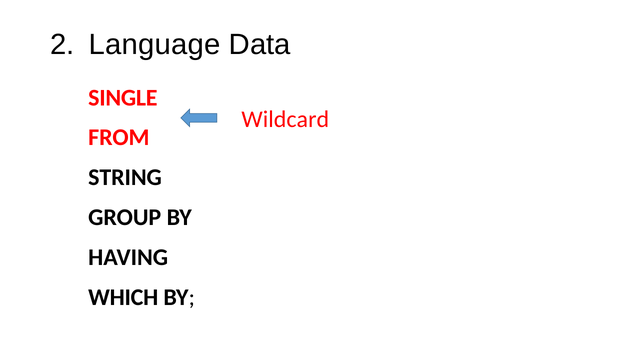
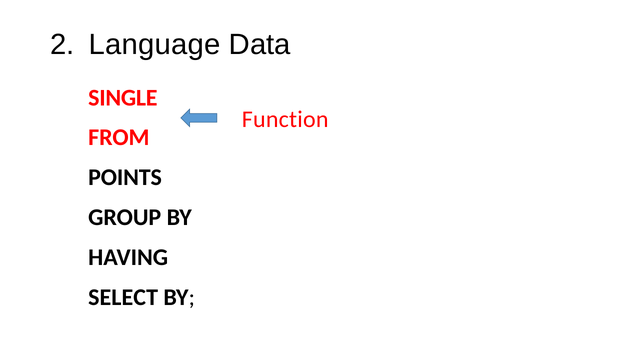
Wildcard: Wildcard -> Function (285, 119)
STRING: STRING -> POINTS (125, 178)
WHICH: WHICH -> SELECT (123, 298)
